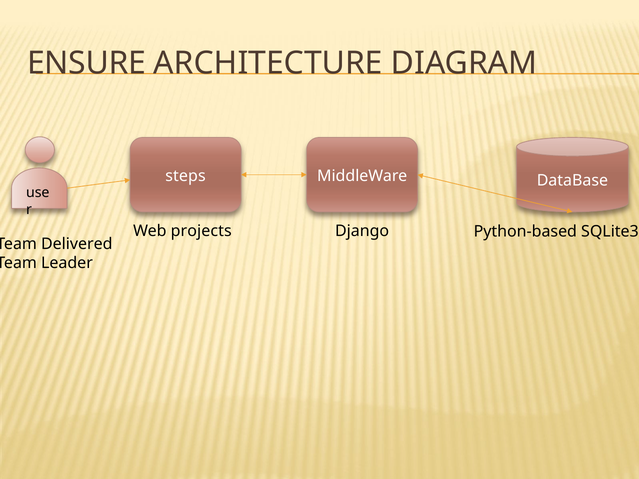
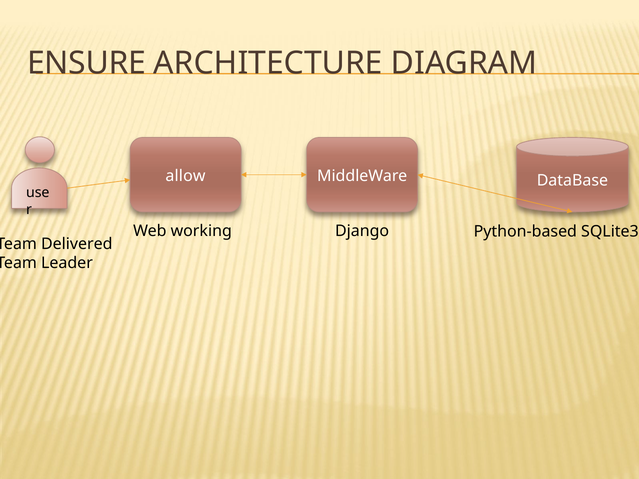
steps: steps -> allow (185, 176)
projects: projects -> working (201, 231)
